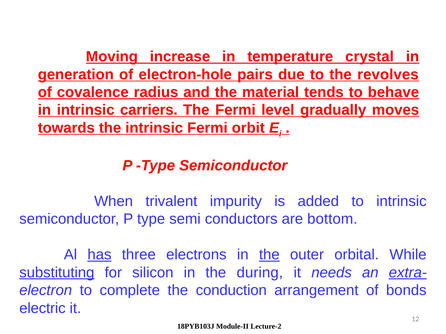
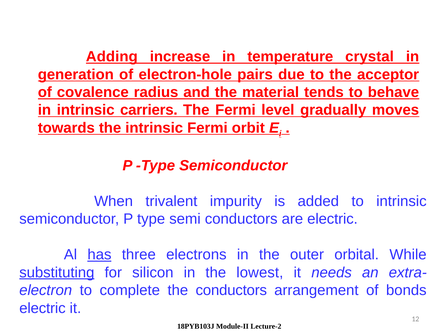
Moving: Moving -> Adding (112, 57)
revolves: revolves -> acceptor (388, 75)
are bottom: bottom -> electric (332, 219)
the underline: present -> none (269, 255)
during: during -> lowest (260, 273)
extra- underline: present -> none (408, 273)
the conduction: conduction -> conductors (231, 291)
